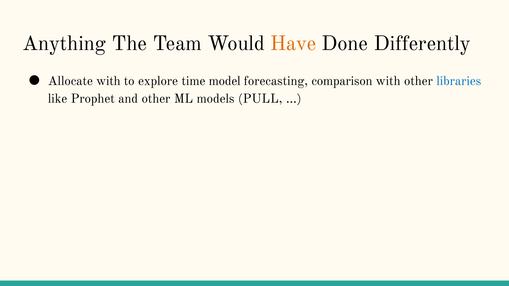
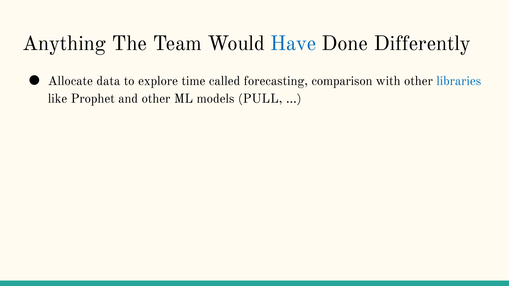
Have colour: orange -> blue (293, 44)
Allocate with: with -> data (108, 81)
model: model -> called (225, 81)
